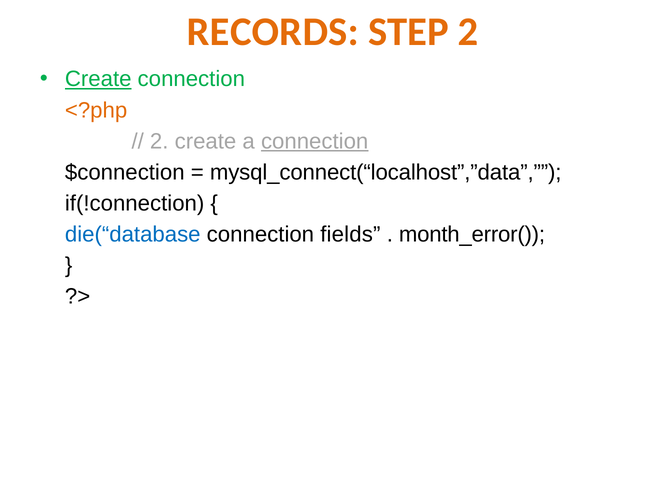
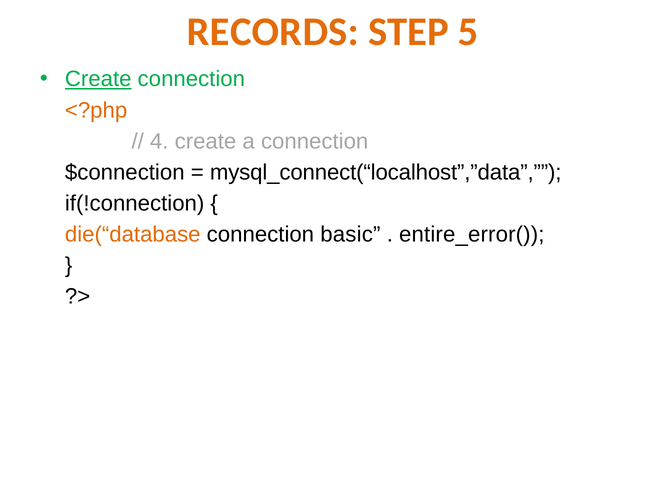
STEP 2: 2 -> 5 (468, 32)
2: 2 -> 4 (159, 141)
connection underline: present -> none (315, 141)
die(“database colour: blue -> orange (133, 235)
fields: fields -> basic (350, 235)
month_error(: month_error( -> entire_error( (472, 235)
